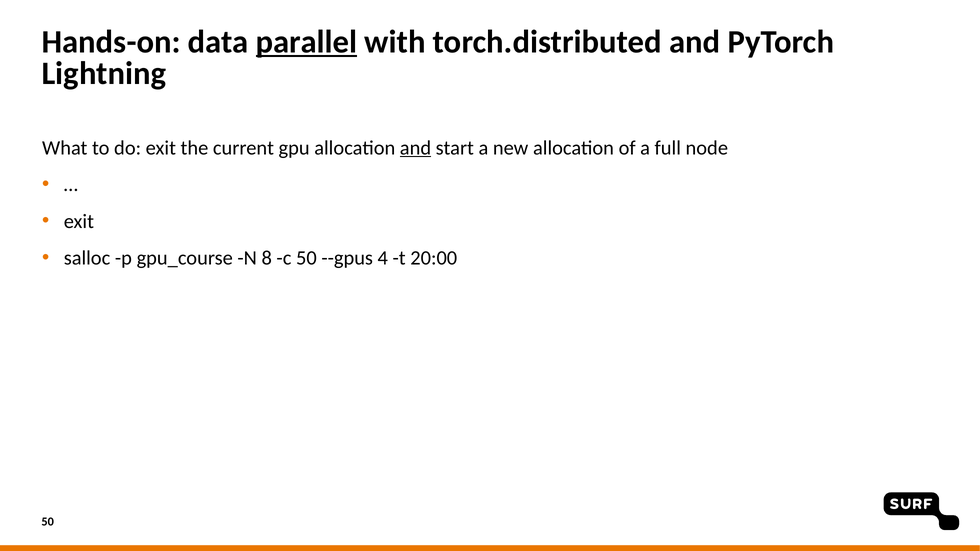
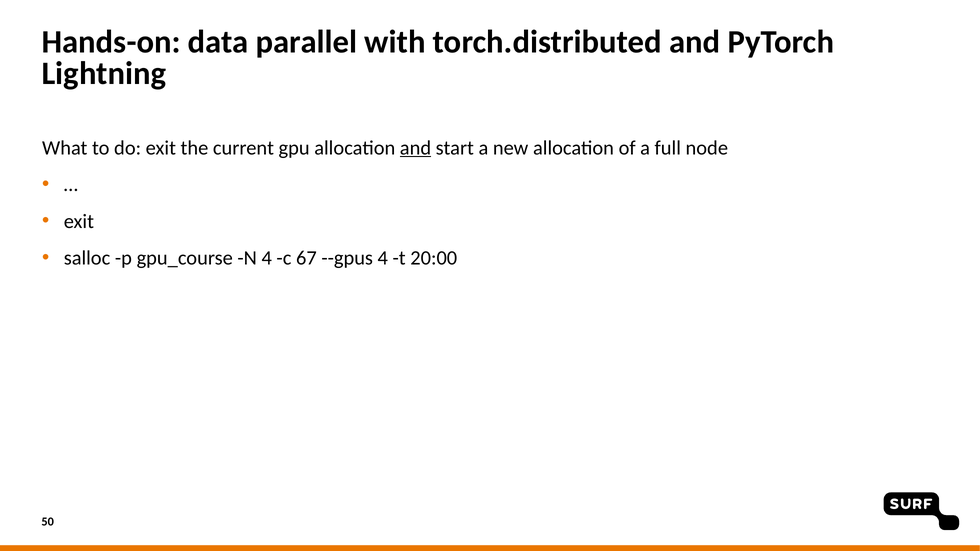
parallel underline: present -> none (306, 42)
N 8: 8 -> 4 (267, 258)
c 50: 50 -> 67 (306, 258)
